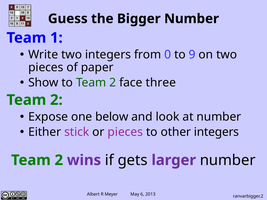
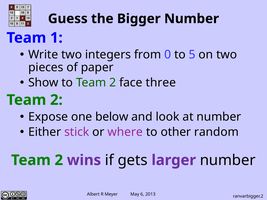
9: 9 -> 5 (192, 55)
or pieces: pieces -> where (125, 132)
other integers: integers -> random (216, 132)
